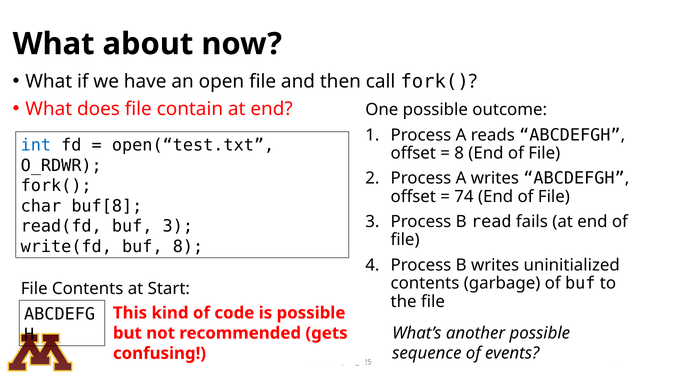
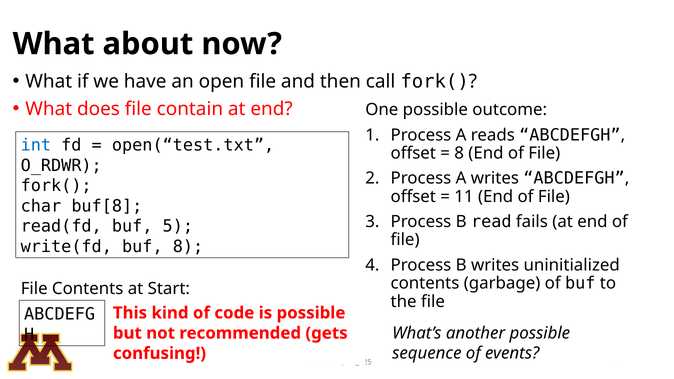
74: 74 -> 11 (464, 197)
buf 3: 3 -> 5 (178, 226)
